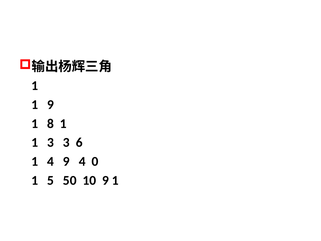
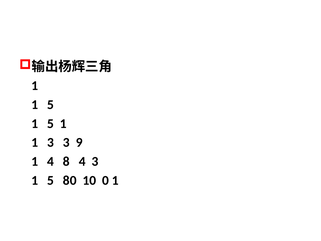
9: 9 -> 5 (51, 105)
8: 8 -> 5 (51, 123)
6: 6 -> 9 (79, 142)
4 9: 9 -> 8 (66, 161)
4 0: 0 -> 3 (95, 161)
50: 50 -> 80 (70, 180)
10 9: 9 -> 0 (106, 180)
